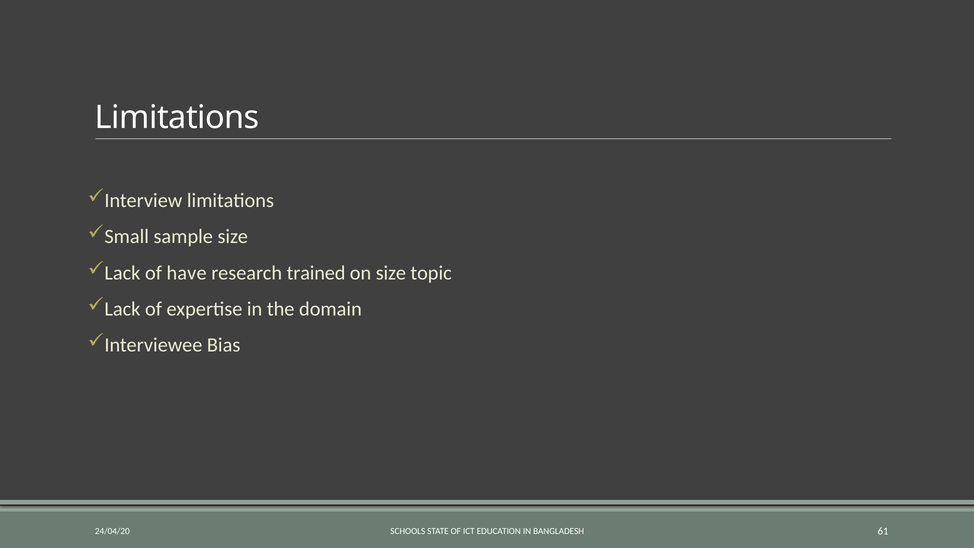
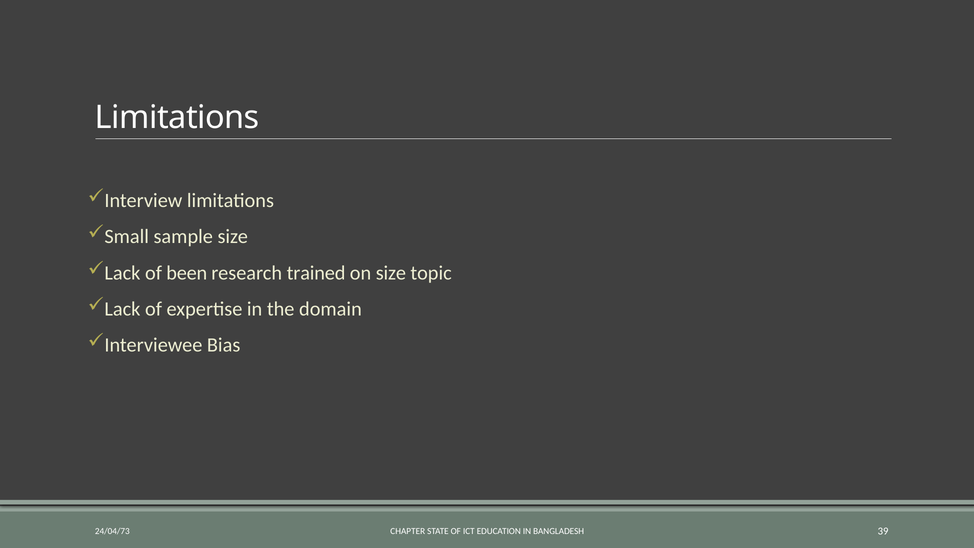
have: have -> been (187, 273)
24/04/20: 24/04/20 -> 24/04/73 (112, 531)
SCHOOLS: SCHOOLS -> CHAPTER (408, 531)
61: 61 -> 39 (883, 531)
